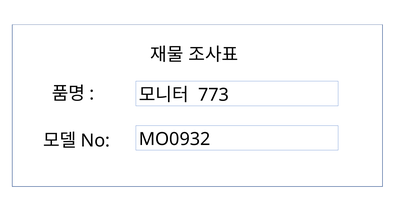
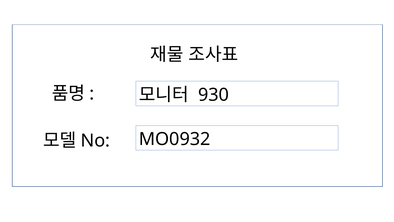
773: 773 -> 930 (213, 95)
